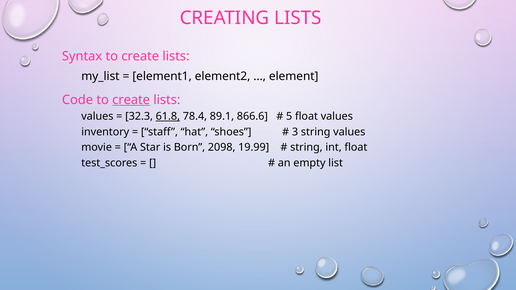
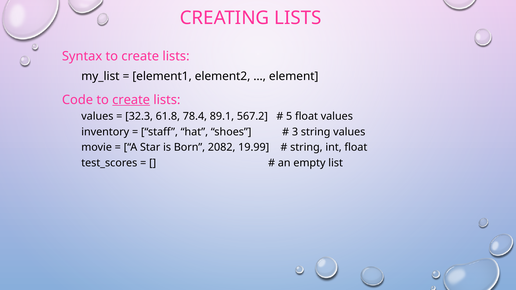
61.8 underline: present -> none (168, 117)
866.6: 866.6 -> 567.2 (252, 117)
2098: 2098 -> 2082 (222, 148)
